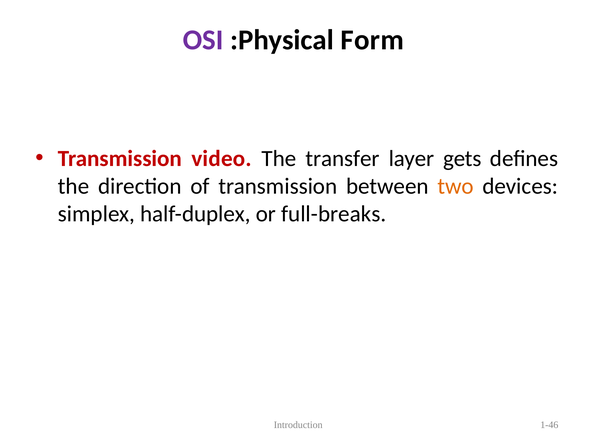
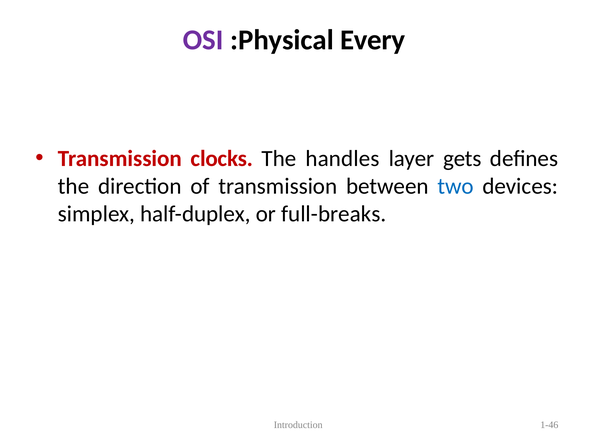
Form: Form -> Every (373, 40)
video: video -> clocks (222, 159)
transfer: transfer -> handles (342, 159)
two colour: orange -> blue (456, 186)
